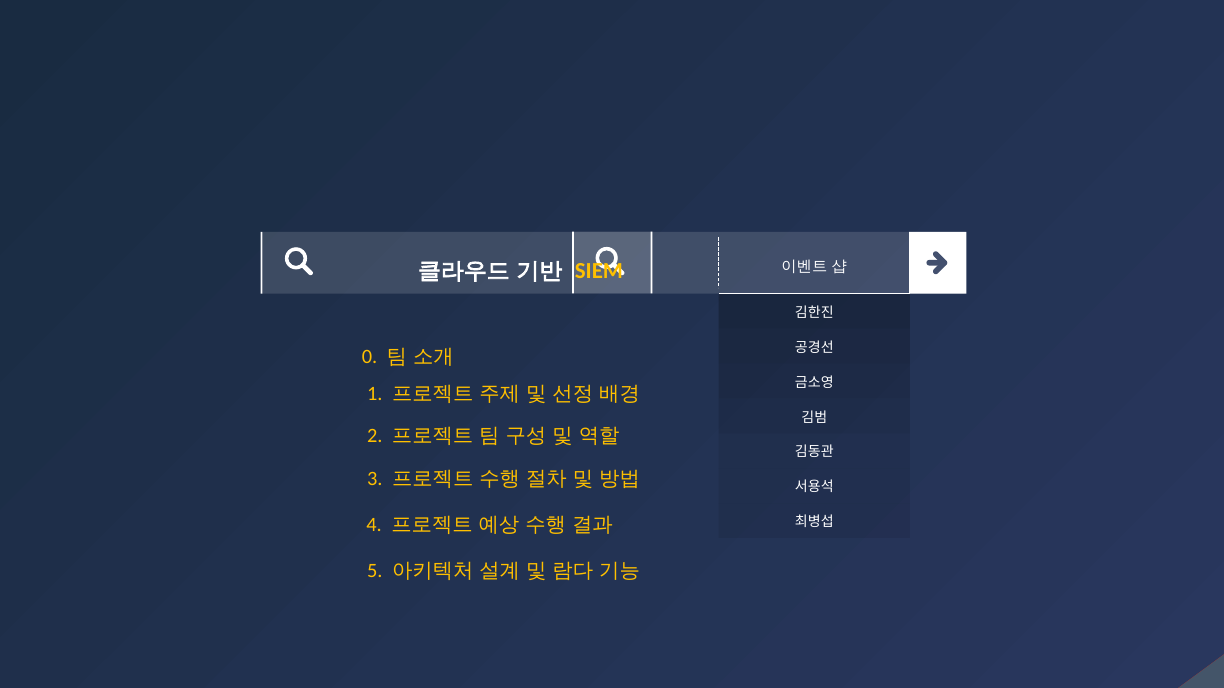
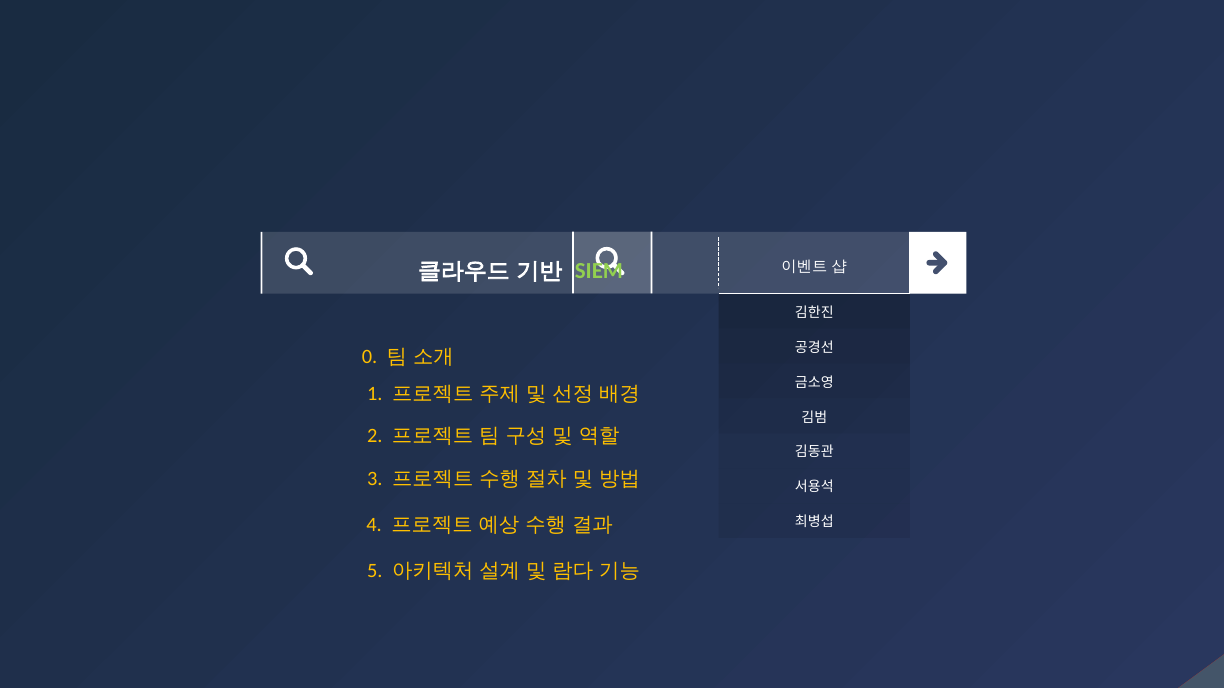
SIEM colour: yellow -> light green (599, 271)
